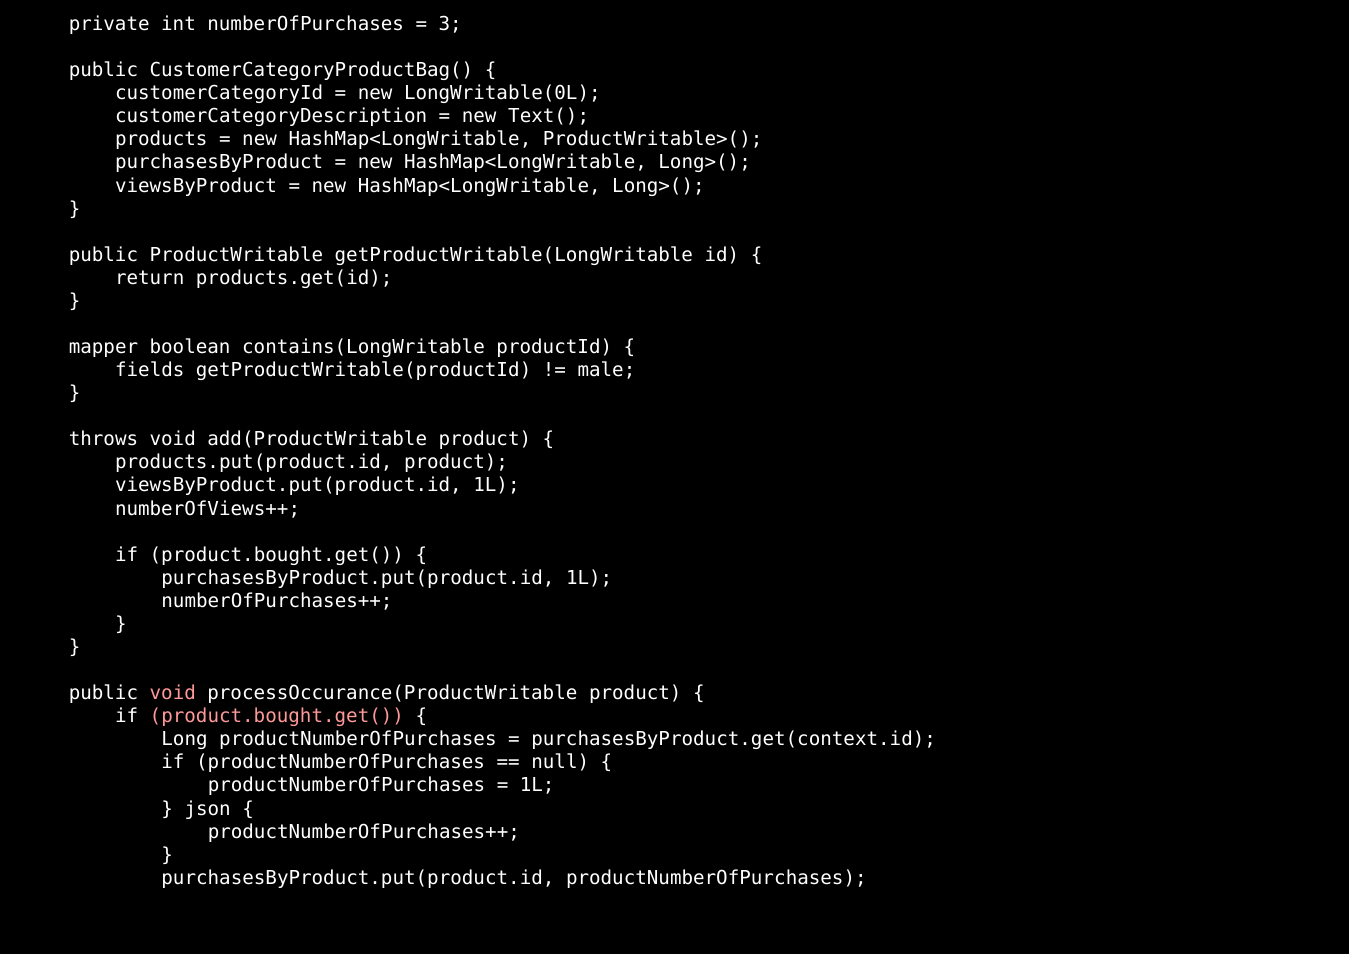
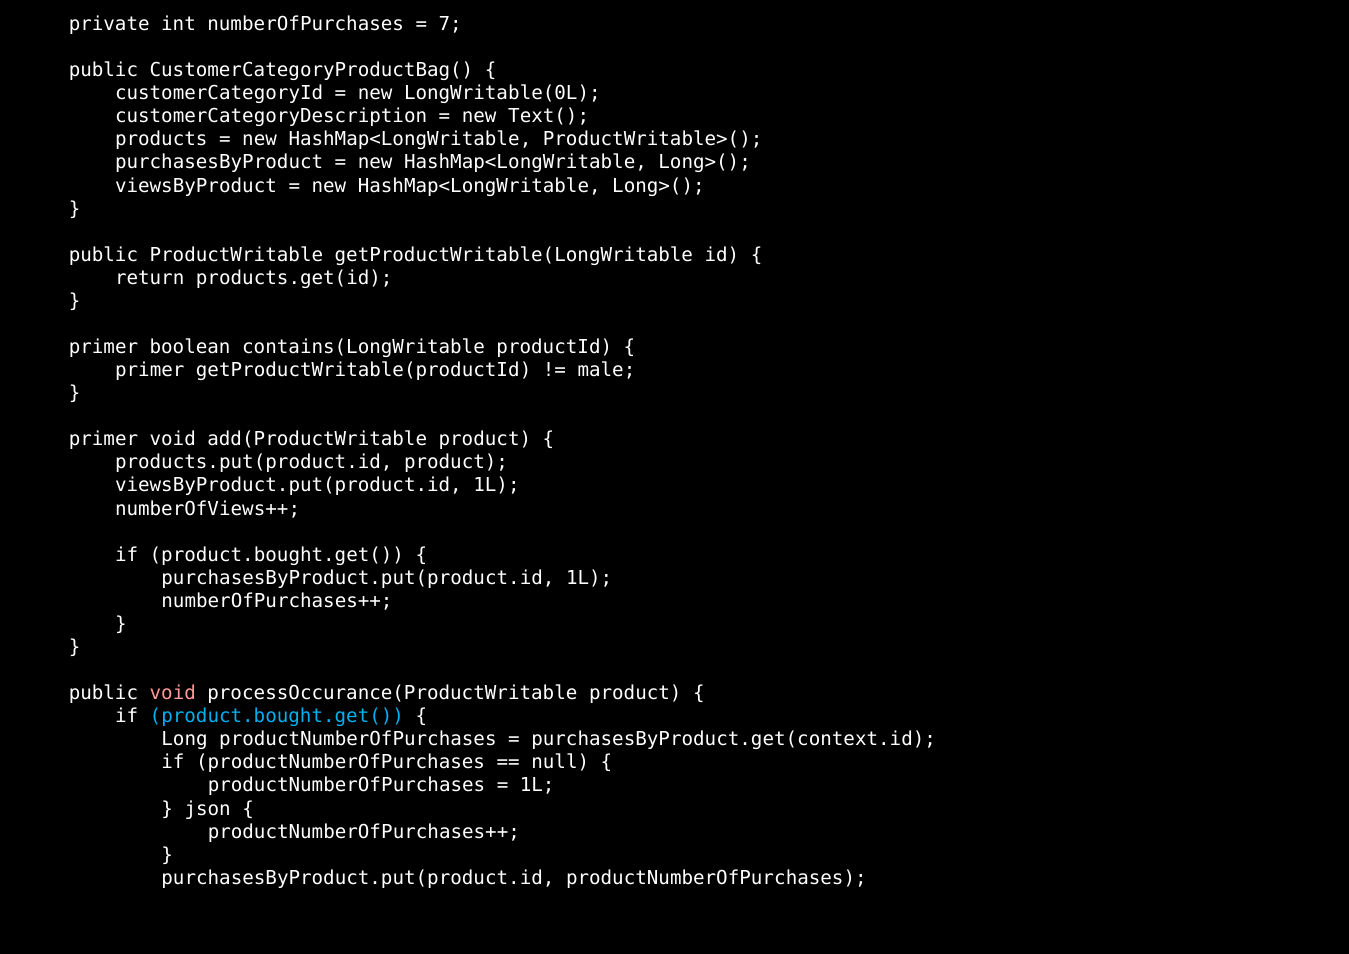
3: 3 -> 7 (450, 24)
mapper: mapper -> primer (103, 347)
fields: fields -> primer (150, 370)
throws: throws -> primer (103, 439)
product.bought.get( colour: pink -> light blue (277, 716)
